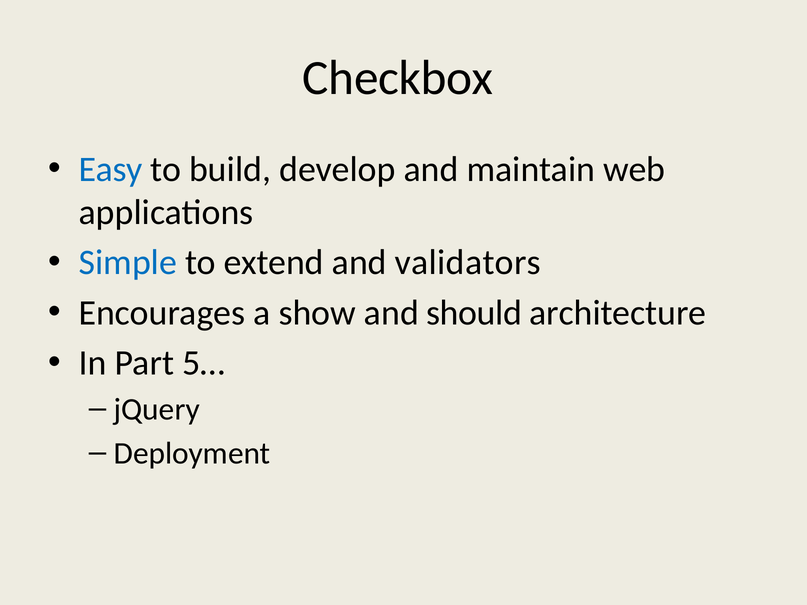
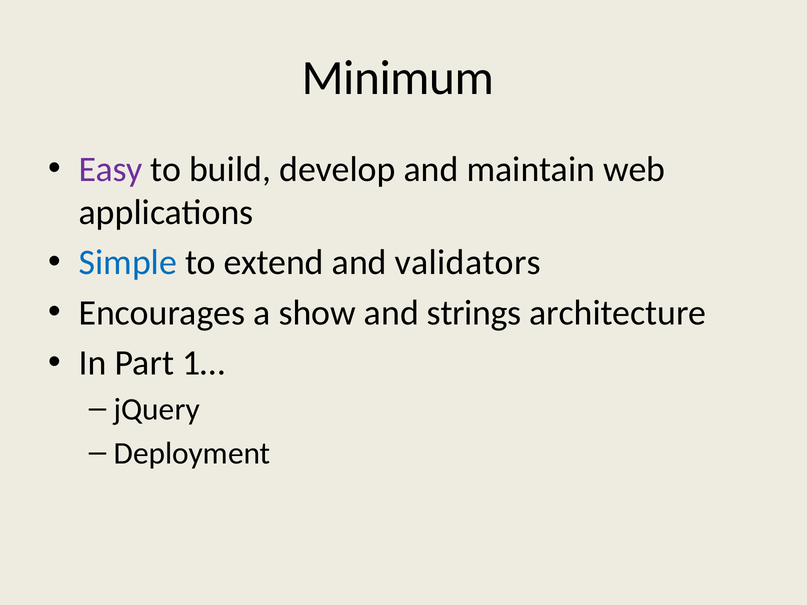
Checkbox: Checkbox -> Minimum (398, 78)
Easy colour: blue -> purple (111, 169)
should: should -> strings (474, 313)
5…: 5… -> 1… (204, 363)
